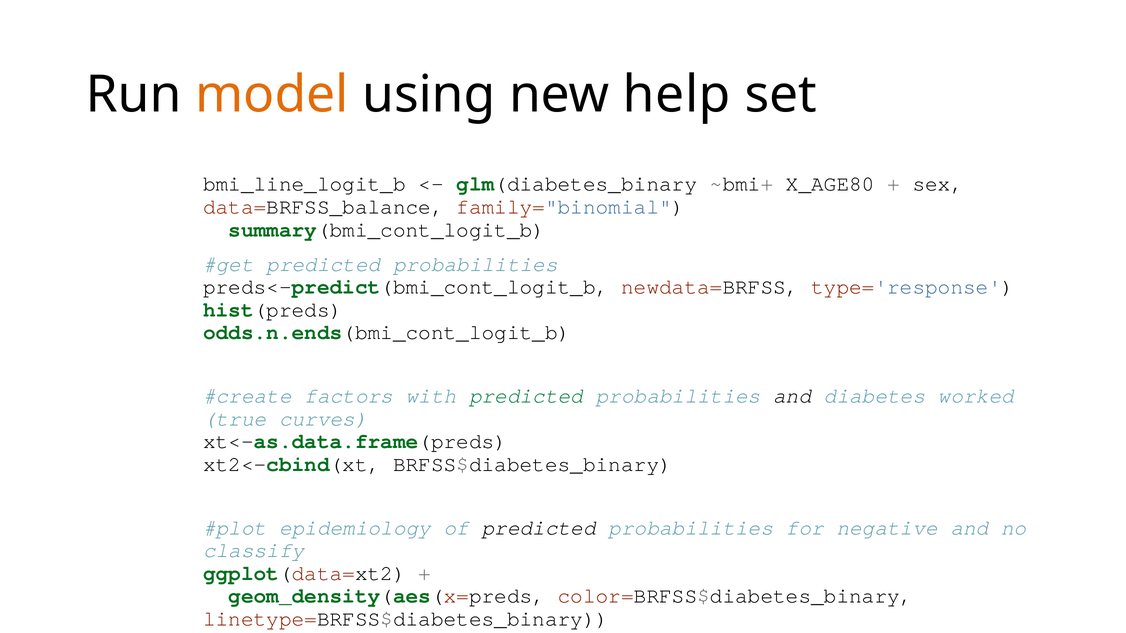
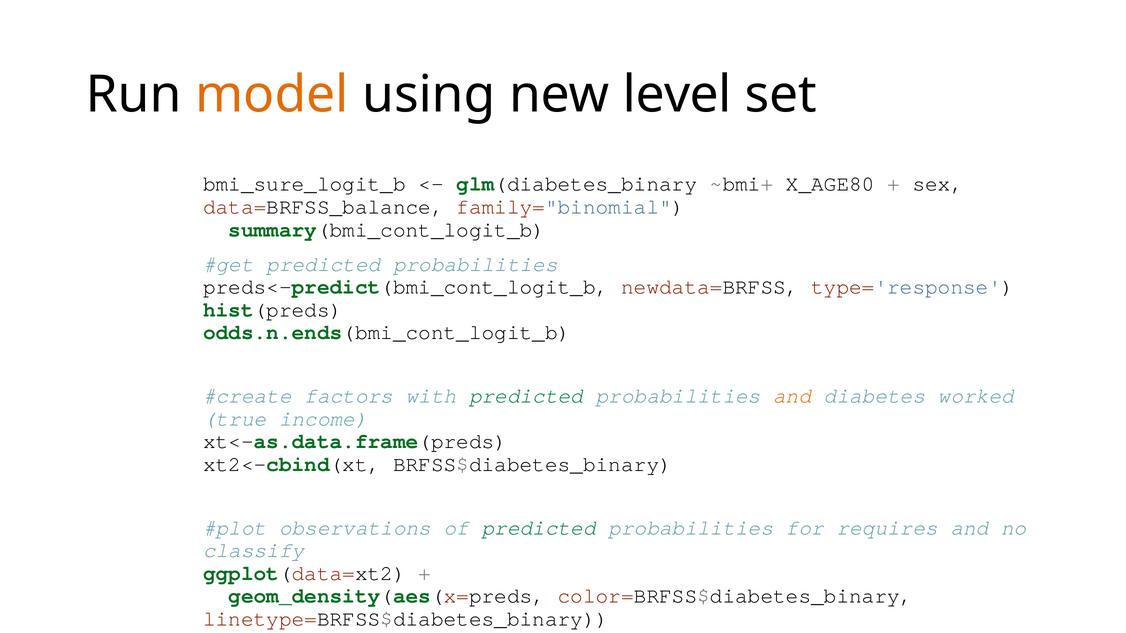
help: help -> level (677, 95)
bmi_line_logit_b: bmi_line_logit_b -> bmi_sure_logit_b (304, 184)
and colour: black -> orange (792, 396)
curves: curves -> income (323, 419)
epidemiology: epidemiology -> observations (355, 528)
predicted colour: black -> green (539, 528)
negative: negative -> requires (887, 528)
